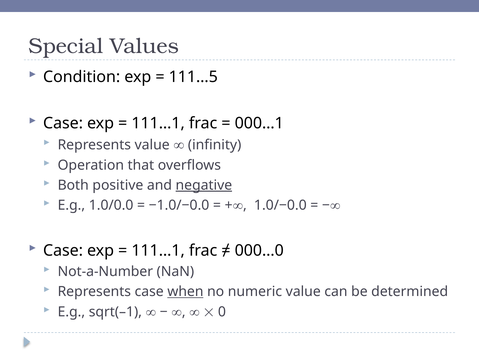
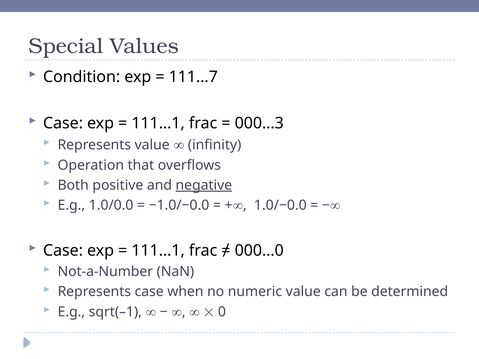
111…5: 111…5 -> 111…7 (193, 77)
000…1: 000…1 -> 000…3 (259, 123)
when underline: present -> none (185, 292)
